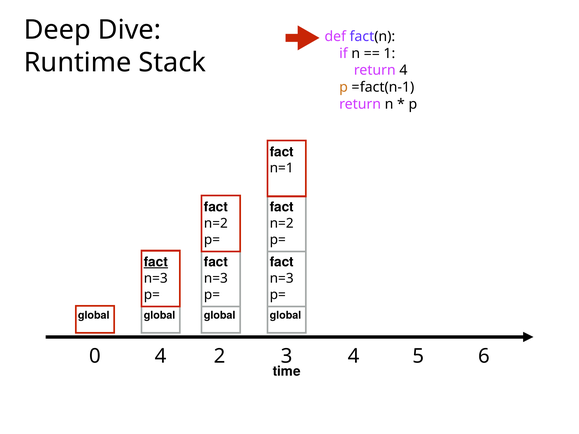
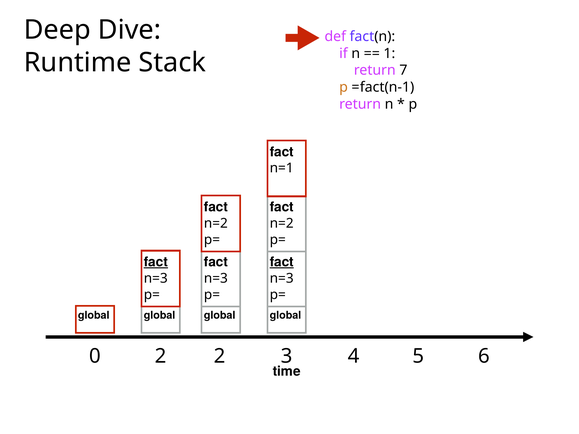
return 4: 4 -> 7 (403, 70)
fact underline: none -> present (282, 262)
0 4: 4 -> 2 (161, 356)
